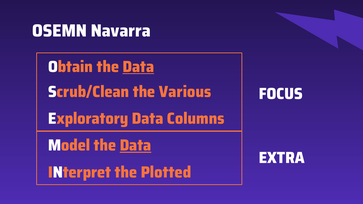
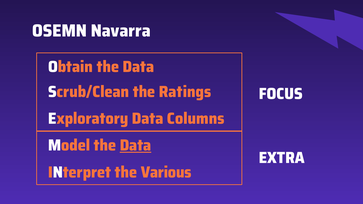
Data underline: present -> none (138, 67)
Various: Various -> Ratings (185, 92)
Plotted: Plotted -> Various (166, 172)
